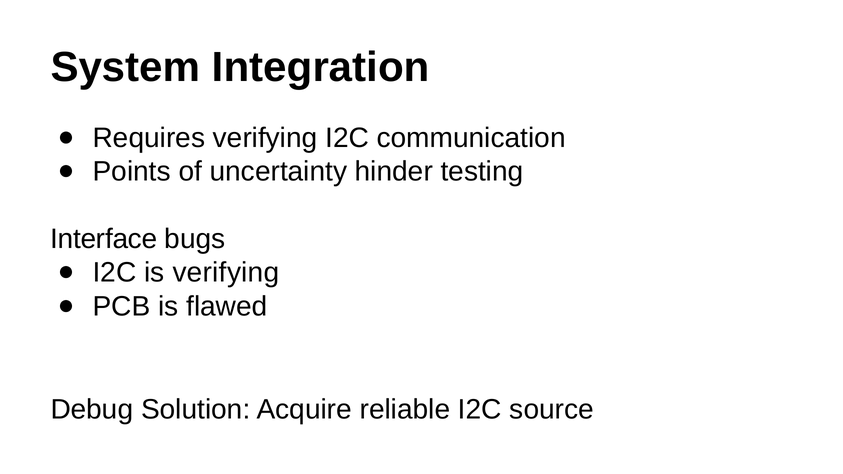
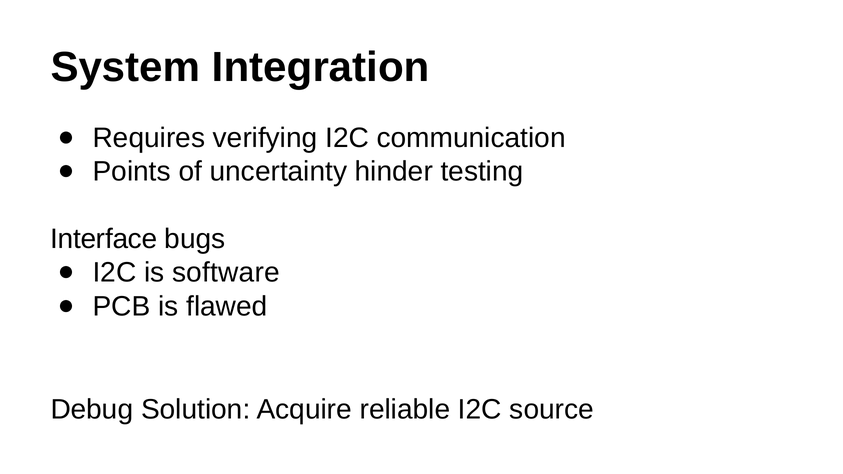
is verifying: verifying -> software (226, 273)
